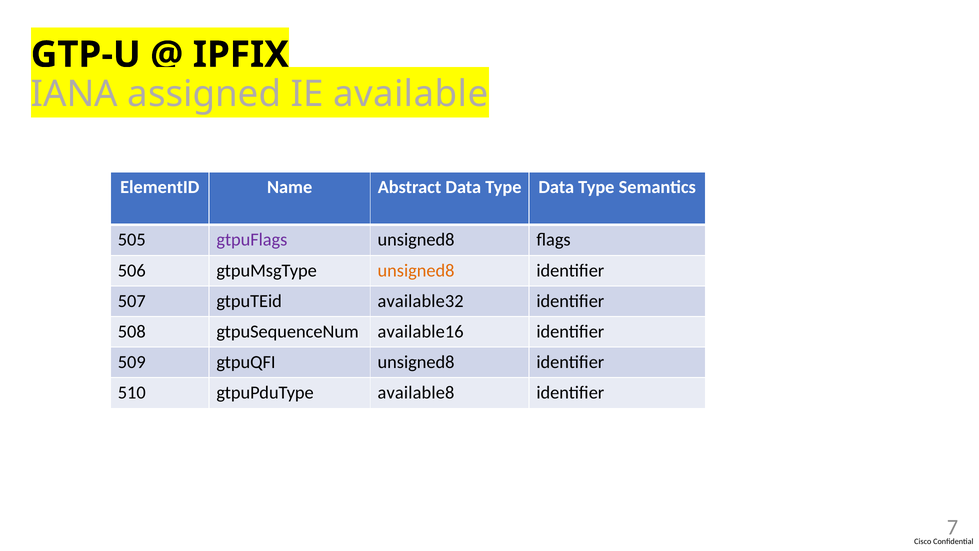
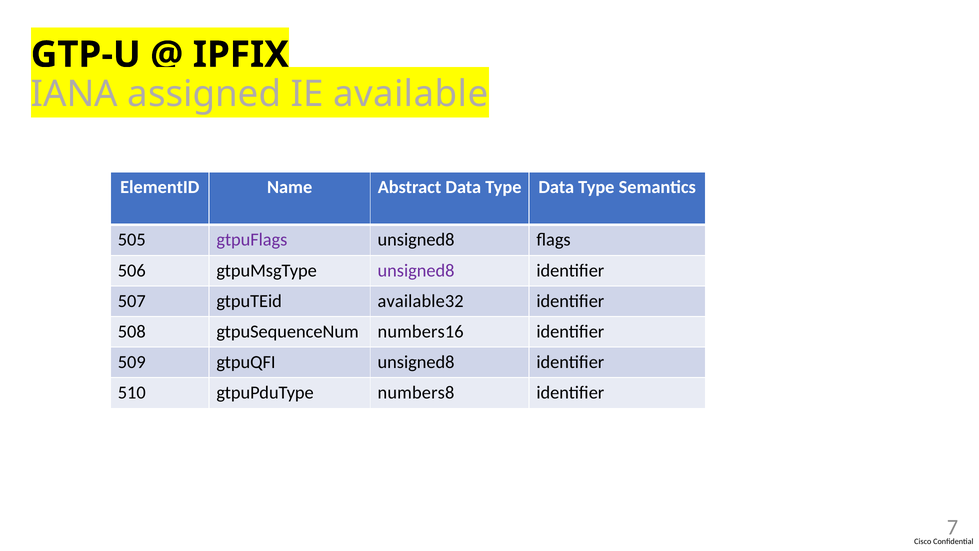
unsigned8 colour: orange -> purple (416, 270)
available16: available16 -> numbers16 (421, 331)
available8: available8 -> numbers8 (416, 393)
